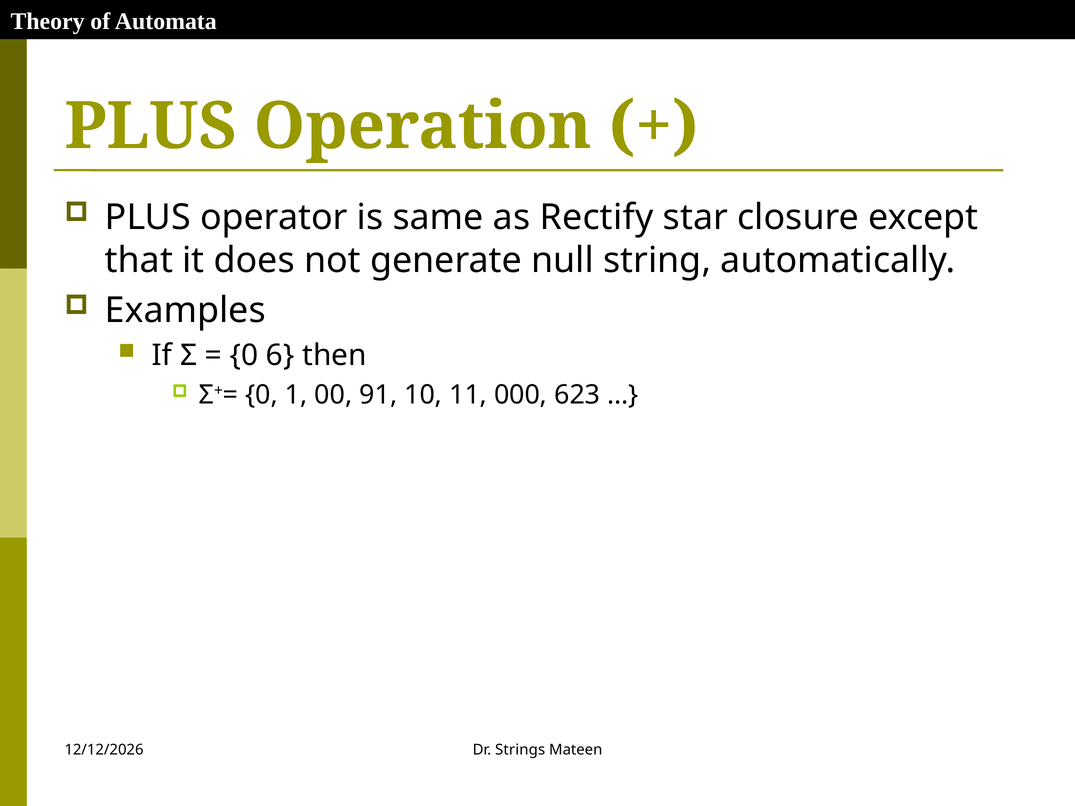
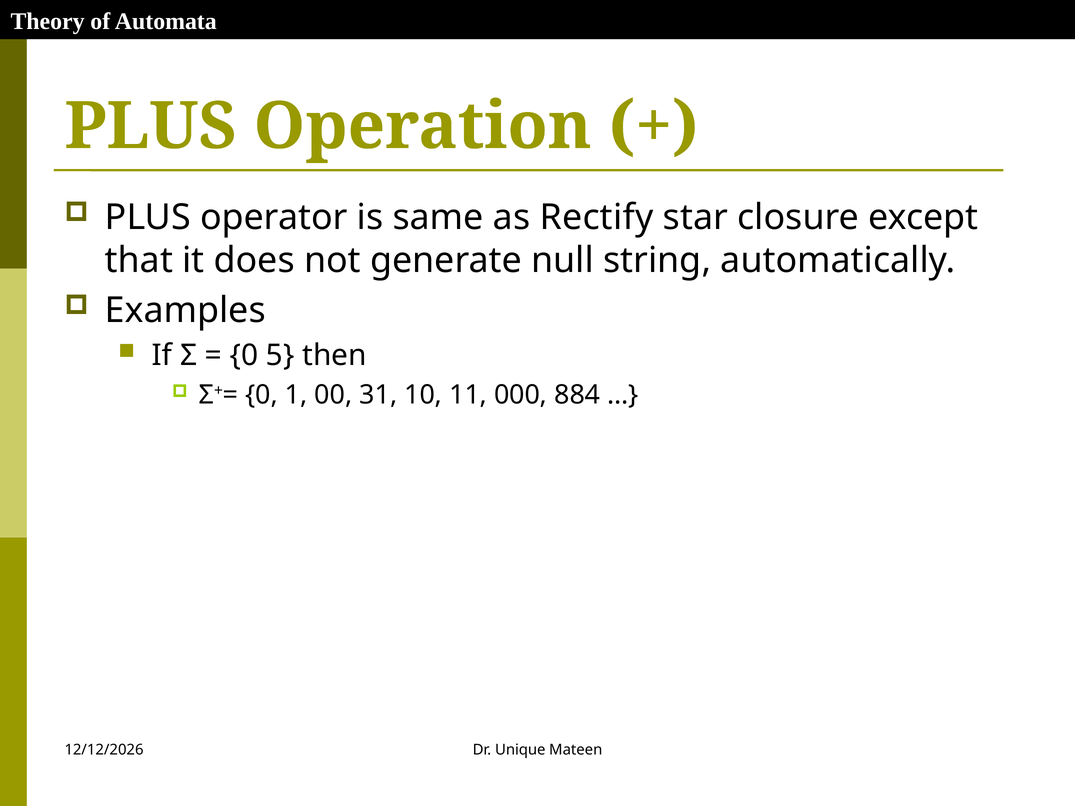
6: 6 -> 5 (280, 356)
91: 91 -> 31 (378, 395)
623: 623 -> 884 (577, 395)
Strings: Strings -> Unique (520, 750)
